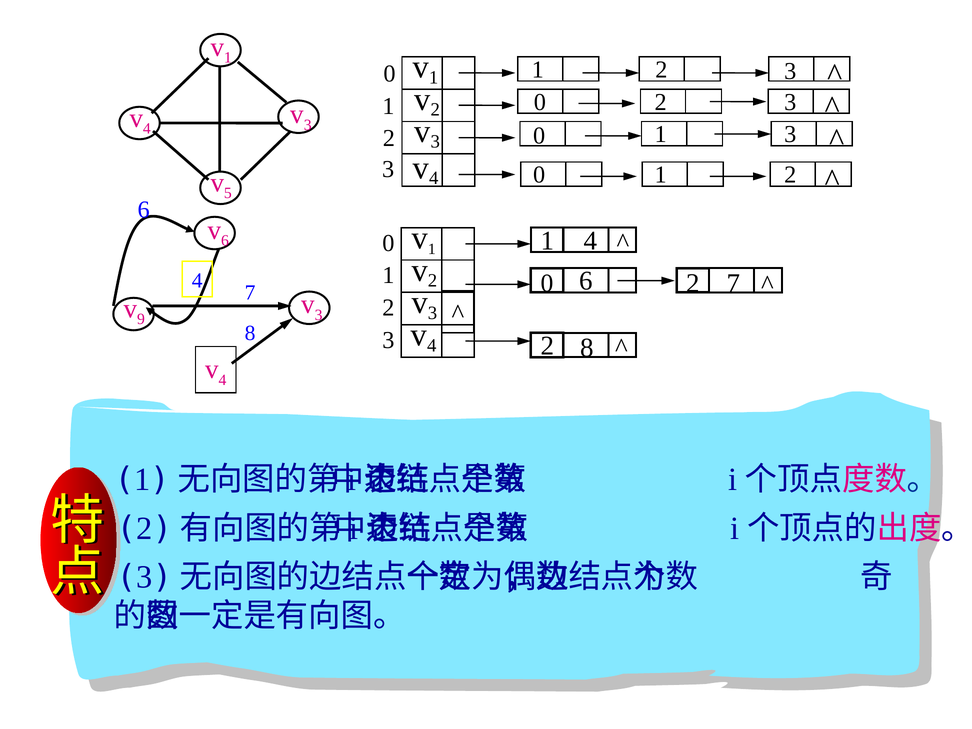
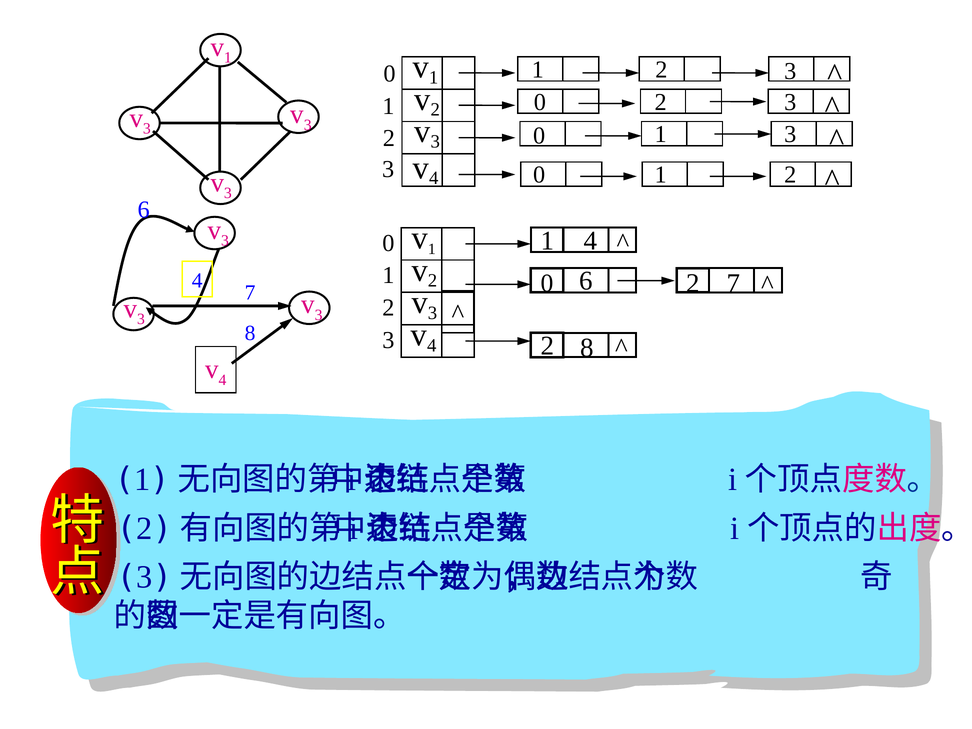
4: 4 -> 3 (147, 129)
5: 5 -> 3 (228, 193)
6: 6 -> 3 (225, 241)
9: 9 -> 3 (141, 319)
